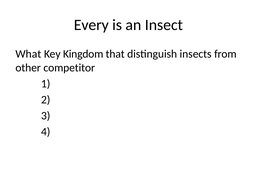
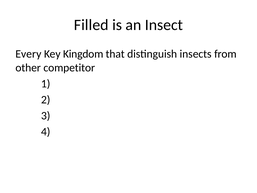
Every: Every -> Filled (91, 25)
What: What -> Every (28, 54)
